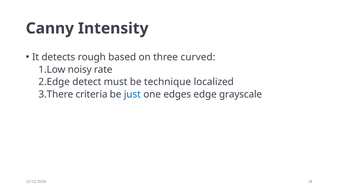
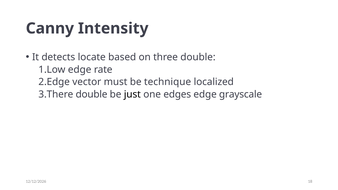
rough: rough -> locate (92, 57)
three curved: curved -> double (198, 57)
noisy: noisy -> edge (80, 70)
detect: detect -> vector (87, 82)
criteria: criteria -> double (92, 94)
just colour: blue -> black (132, 94)
